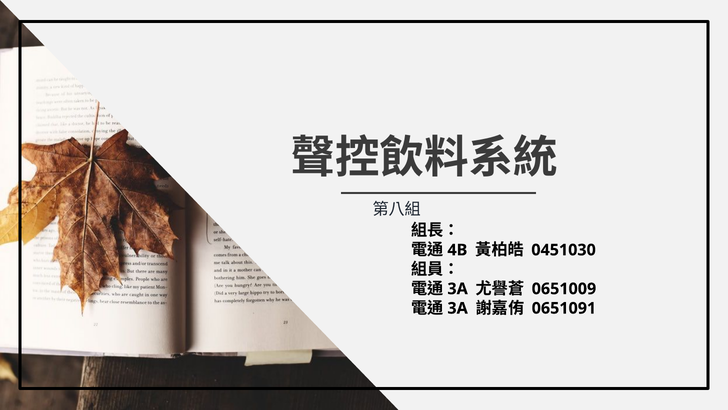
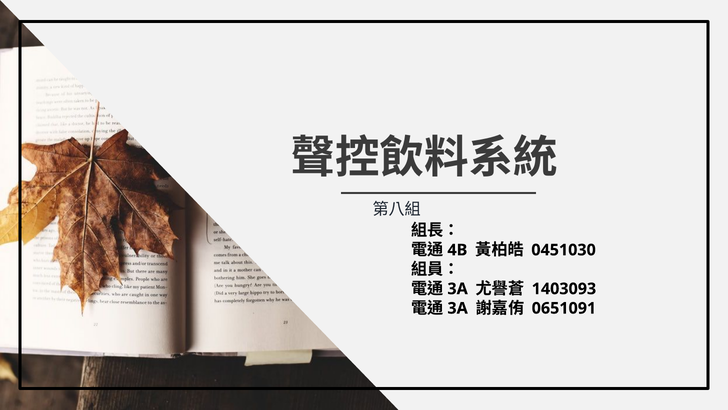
0651009: 0651009 -> 1403093 (564, 289)
